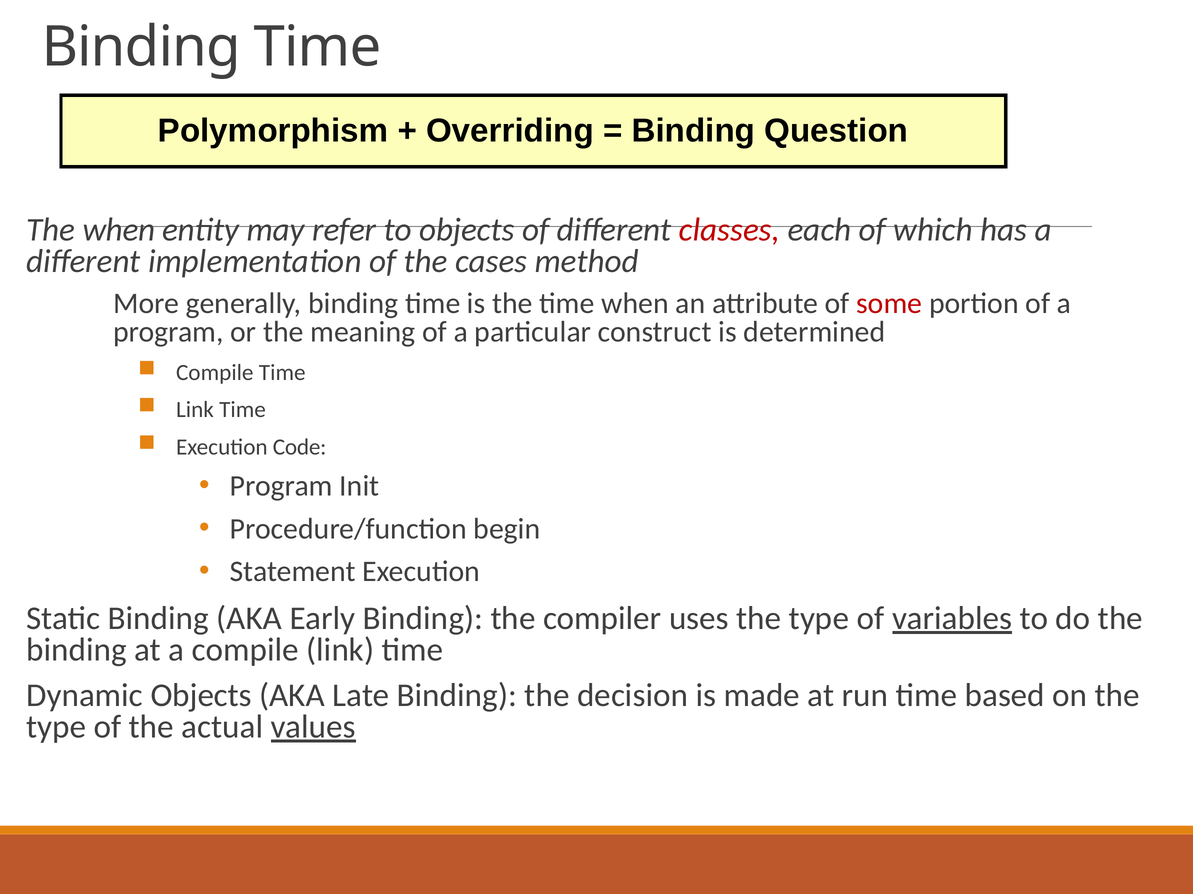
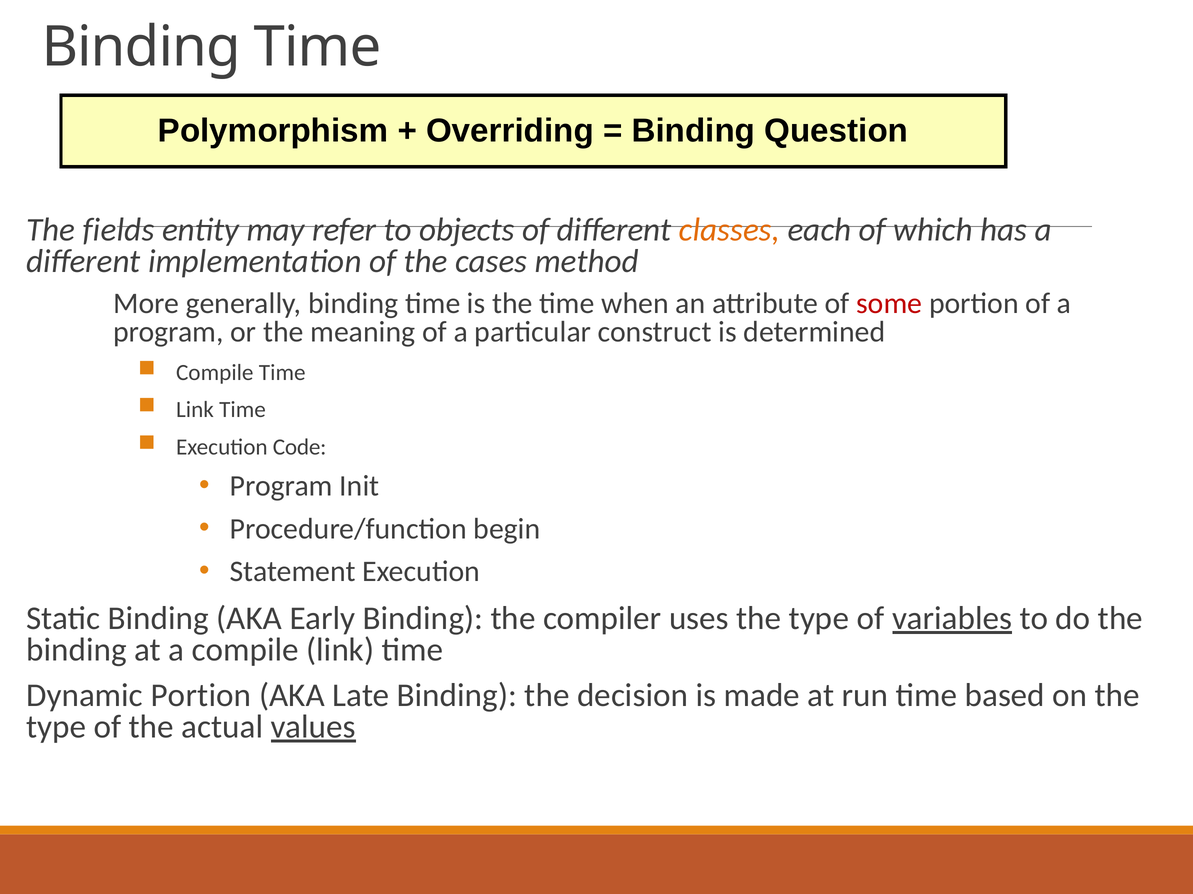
The when: when -> fields (119, 230)
classes colour: red -> orange (729, 230)
Dynamic Objects: Objects -> Portion (201, 696)
